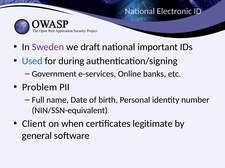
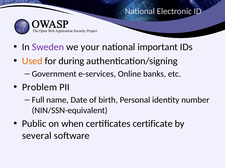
draft: draft -> your (90, 47)
Used colour: blue -> orange (32, 61)
Client: Client -> Public (34, 124)
legitimate: legitimate -> certificate (153, 124)
general: general -> several (37, 136)
